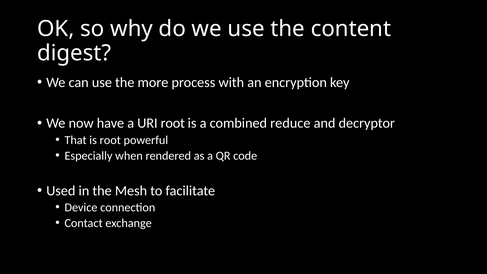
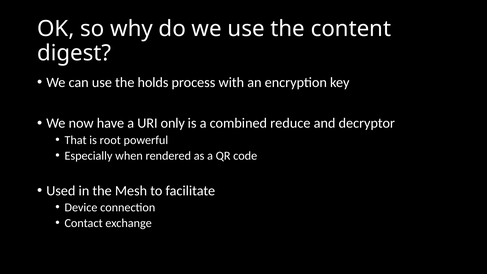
more: more -> holds (153, 82)
URI root: root -> only (173, 123)
